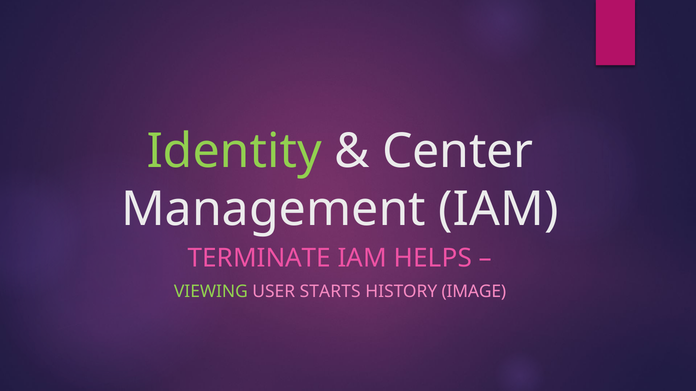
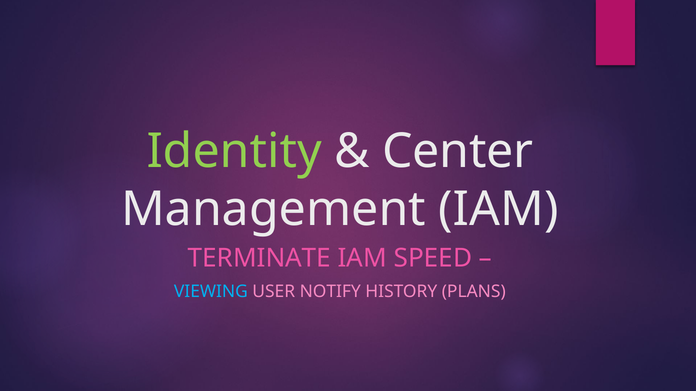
HELPS: HELPS -> SPEED (433, 259)
VIEWING colour: light green -> light blue (211, 292)
STARTS: STARTS -> NOTIFY (330, 292)
IMAGE: IMAGE -> PLANS (474, 292)
